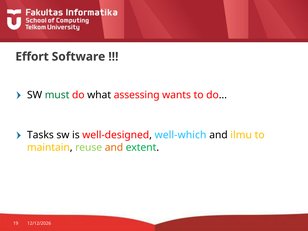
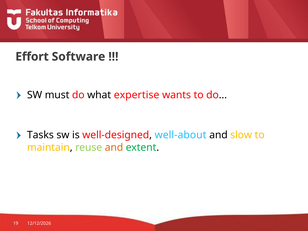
must colour: green -> black (57, 95)
assessing: assessing -> expertise (137, 95)
well-which: well-which -> well-about (181, 135)
ilmu: ilmu -> slow (241, 135)
